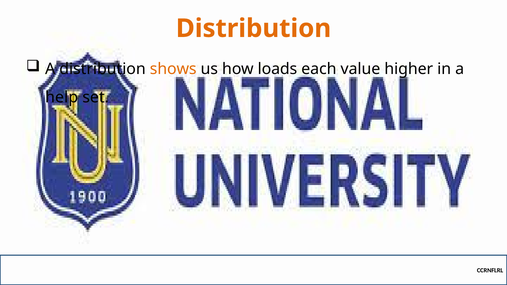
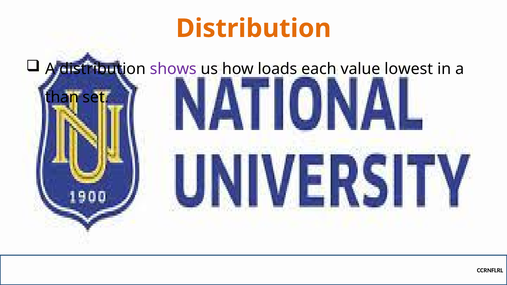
shows colour: orange -> purple (173, 69)
higher: higher -> lowest (409, 69)
help: help -> than (62, 97)
